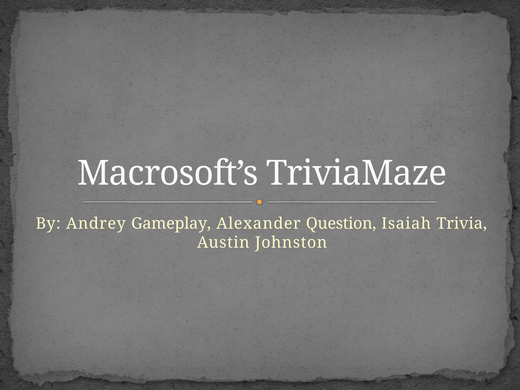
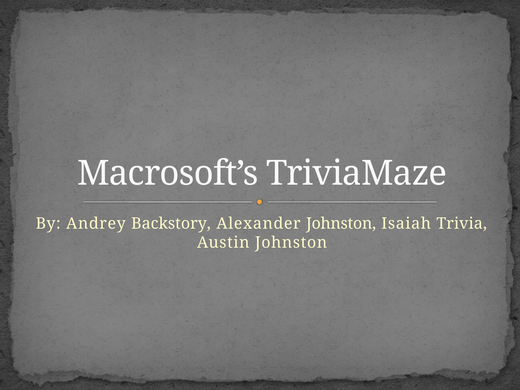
Gameplay: Gameplay -> Backstory (171, 224)
Alexander Question: Question -> Johnston (341, 224)
